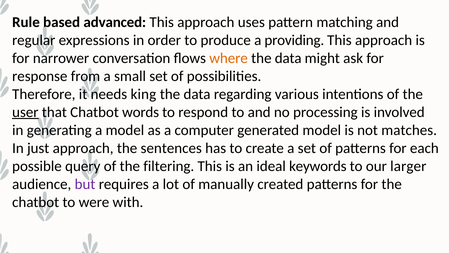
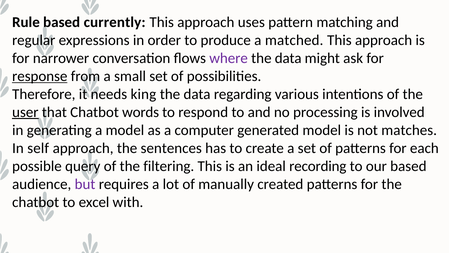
advanced: advanced -> currently (115, 22)
providing: providing -> matched (294, 40)
where colour: orange -> purple (229, 58)
response underline: none -> present (40, 76)
just: just -> self (38, 148)
keywords: keywords -> recording (318, 166)
our larger: larger -> based (408, 166)
were: were -> excel (94, 202)
